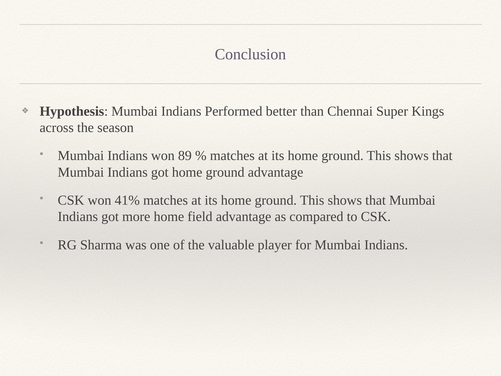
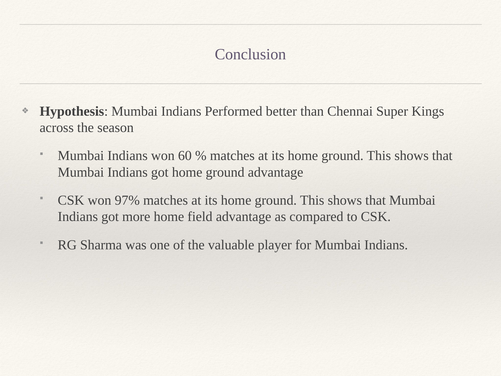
89: 89 -> 60 (185, 156)
41%: 41% -> 97% (127, 200)
